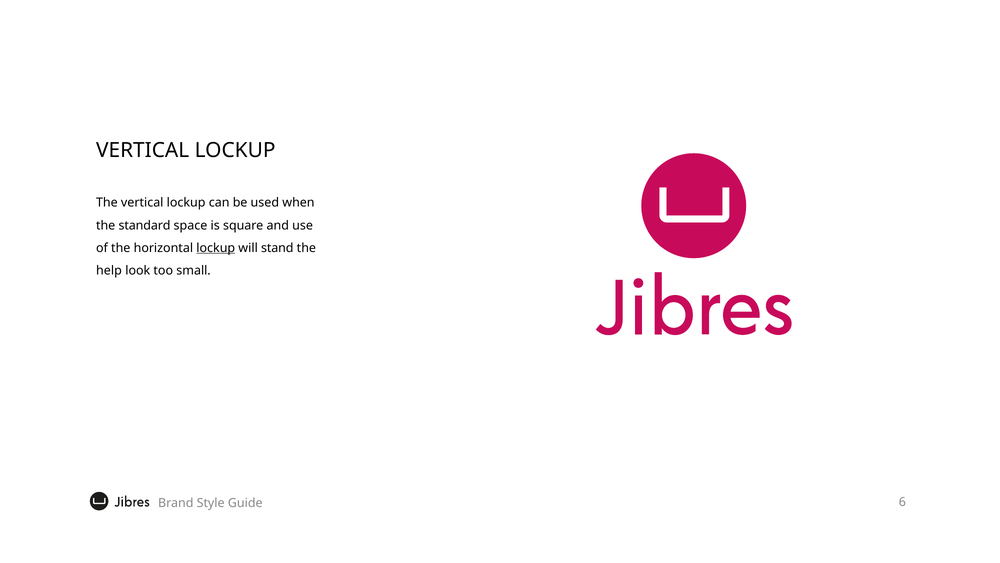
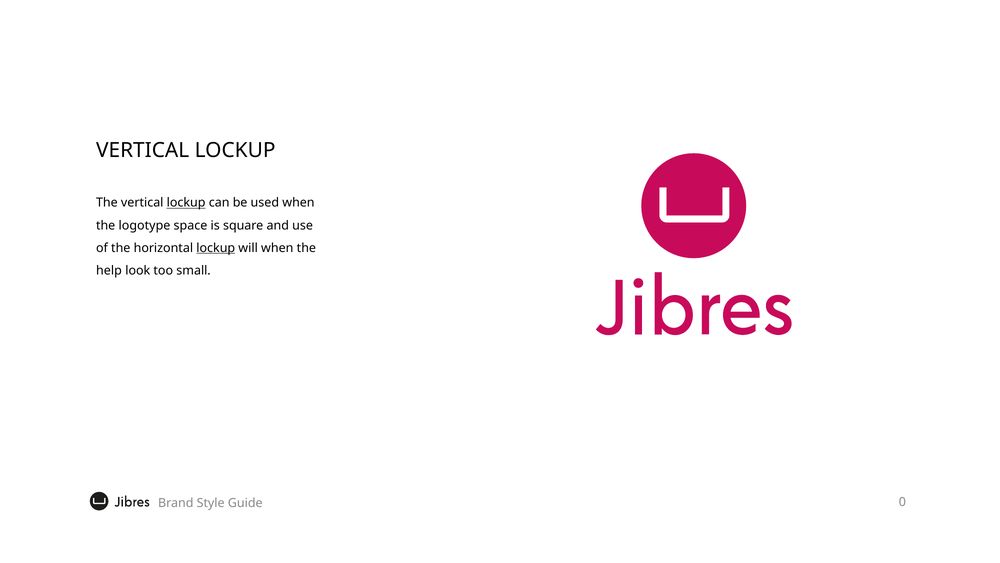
lockup underline: none -> present (186, 203)
standard: standard -> logotype (144, 225)
will stand: stand -> when (277, 248)
6: 6 -> 0 (902, 502)
